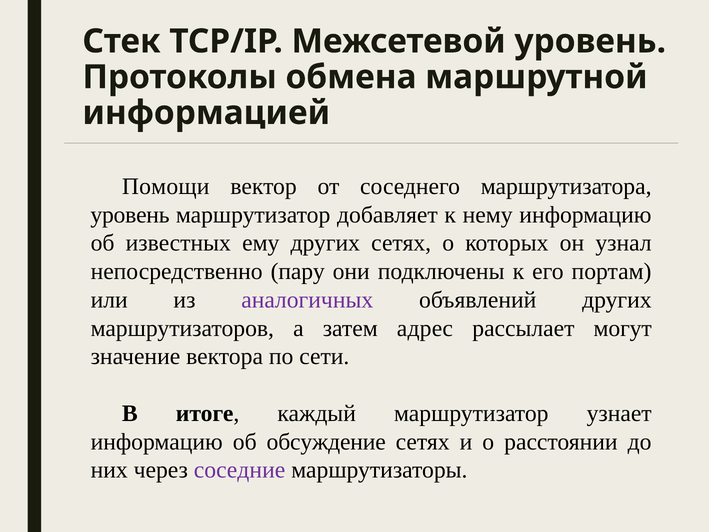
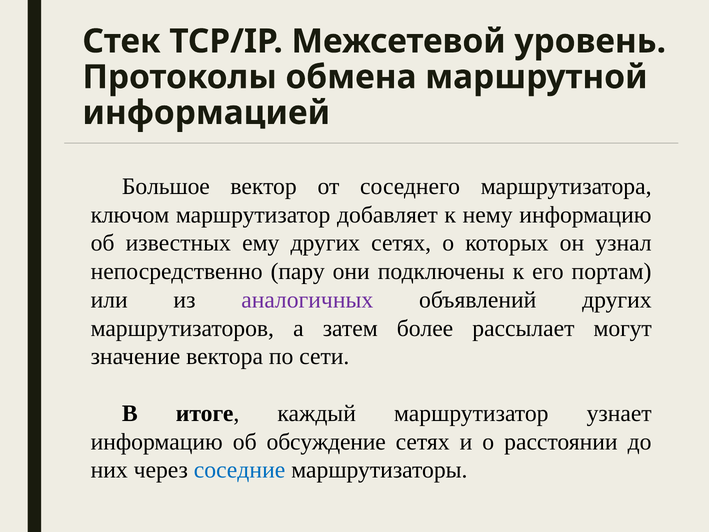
Помощи: Помощи -> Большое (166, 186)
уровень: уровень -> ключом (130, 215)
адрес: адрес -> более (425, 328)
соседние colour: purple -> blue (240, 470)
